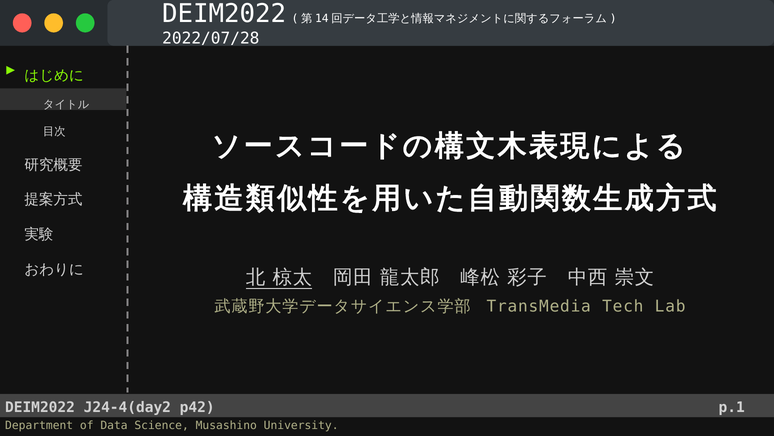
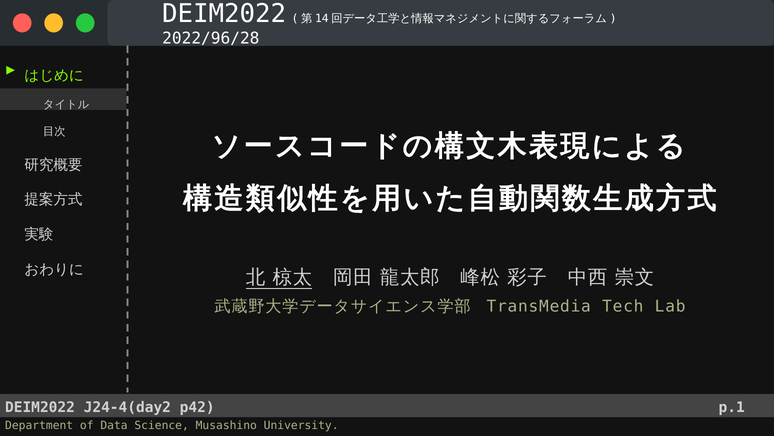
2022/07/28: 2022/07/28 -> 2022/96/28 (211, 38)
